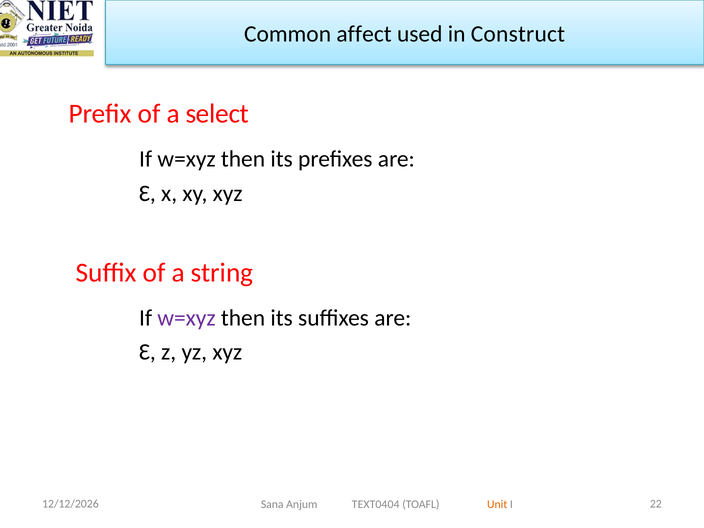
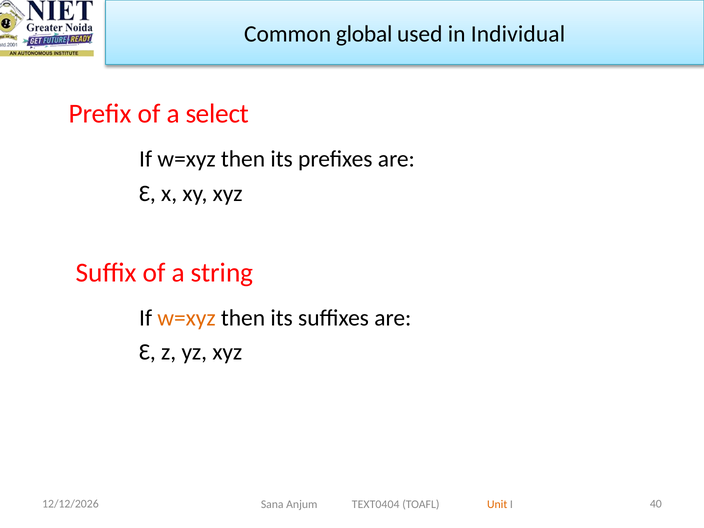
affect: affect -> global (364, 34)
Construct: Construct -> Individual (518, 34)
w=xyz colour: purple -> orange (187, 318)
22: 22 -> 40 (656, 504)
